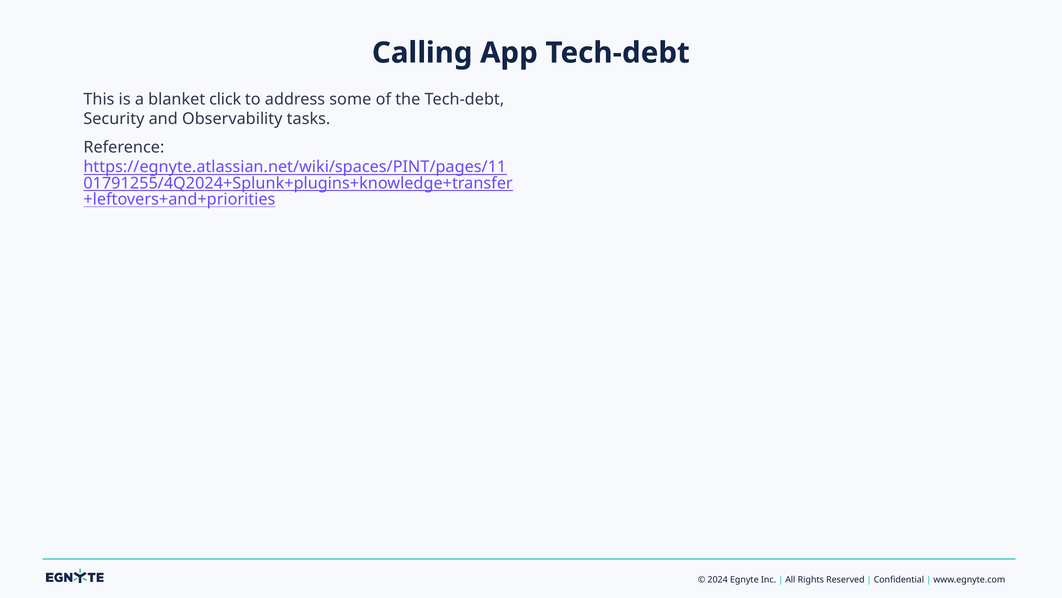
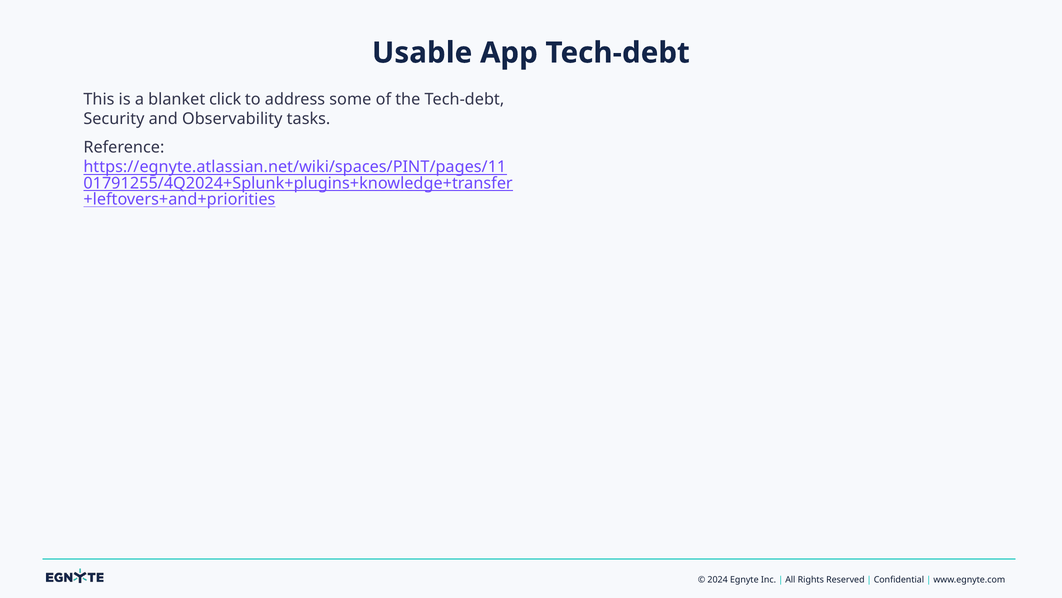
Calling: Calling -> Usable (422, 53)
